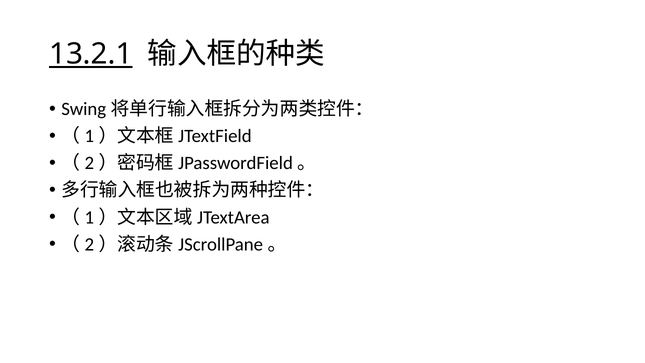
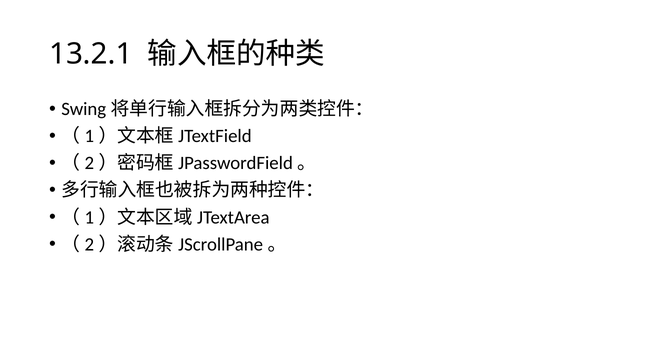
13.2.1 underline: present -> none (91, 54)
